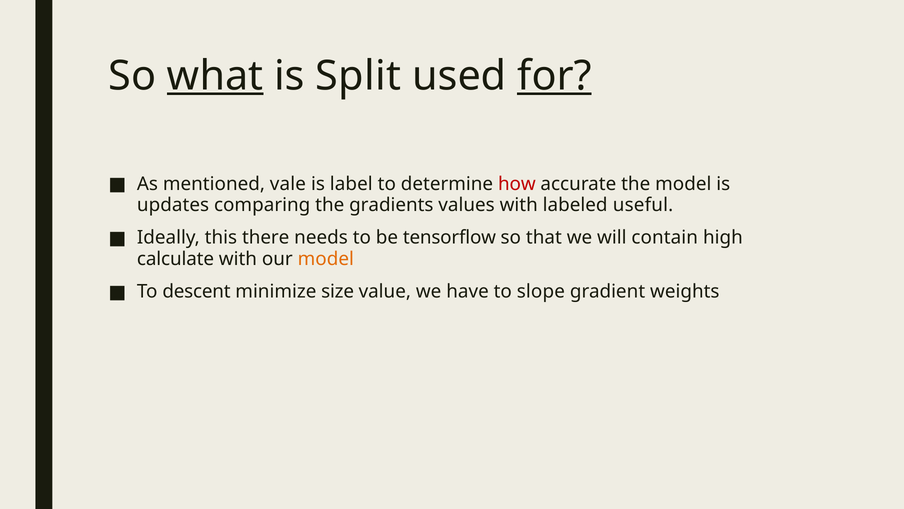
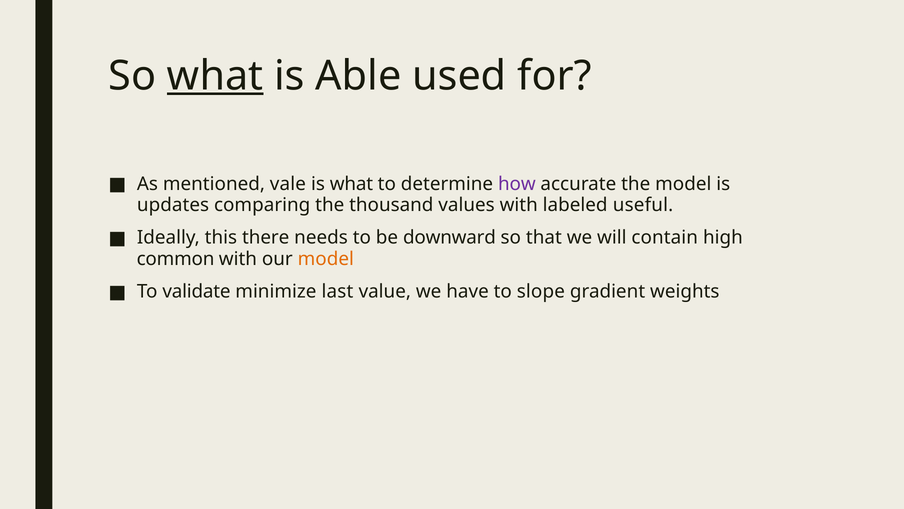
Split: Split -> Able (358, 76)
for underline: present -> none (554, 76)
is label: label -> what (351, 184)
how colour: red -> purple (517, 184)
gradients: gradients -> thousand (391, 205)
tensorflow: tensorflow -> downward (449, 237)
calculate: calculate -> common (176, 259)
descent: descent -> validate (196, 291)
size: size -> last (337, 291)
